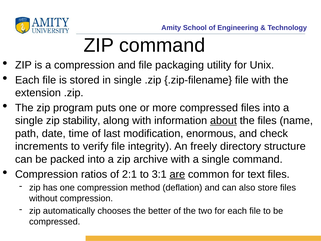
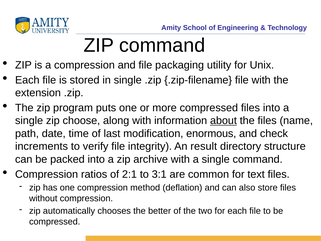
stability: stability -> choose (81, 121)
freely: freely -> result (204, 146)
are underline: present -> none (177, 174)
